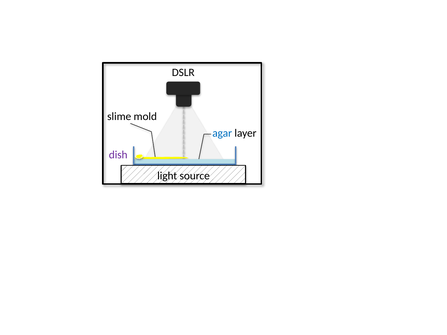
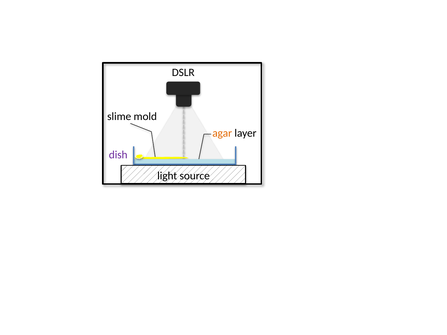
agar colour: blue -> orange (222, 133)
